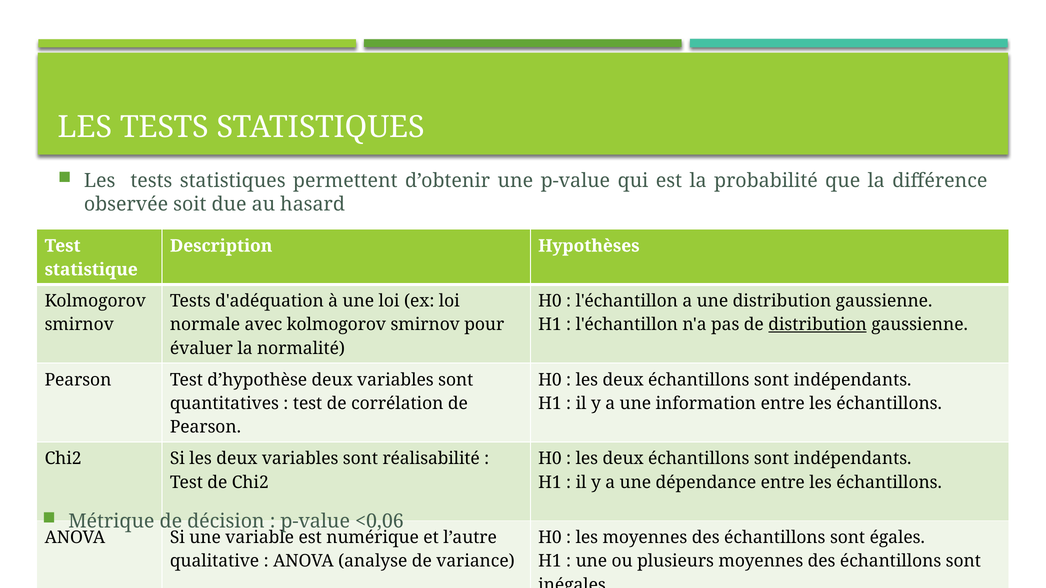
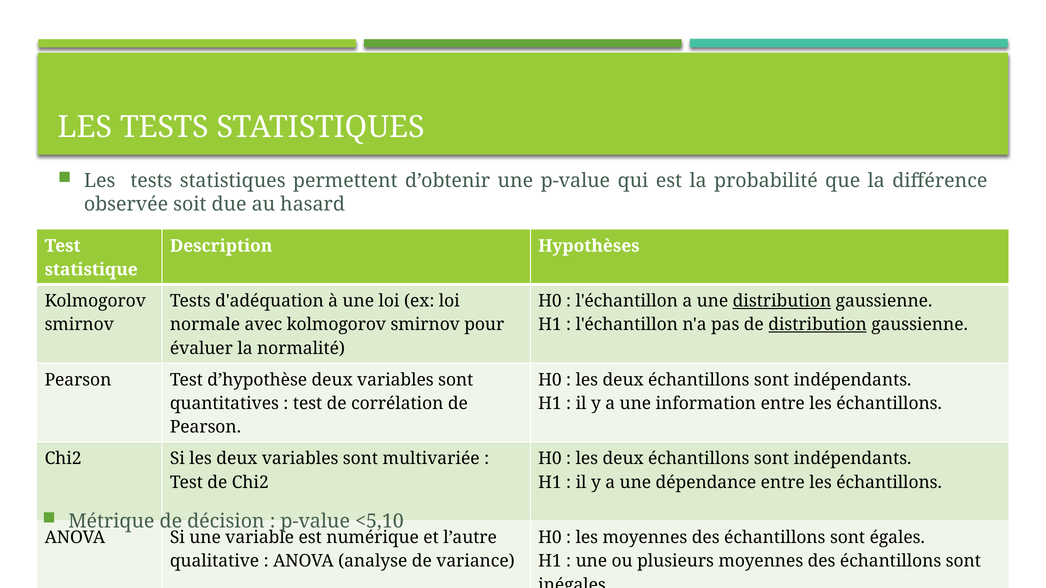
distribution underline: none -> present (782, 301)
réalisabilité: réalisabilité -> multivariée (431, 459)
<0,06: <0,06 -> <5,10 (379, 521)
